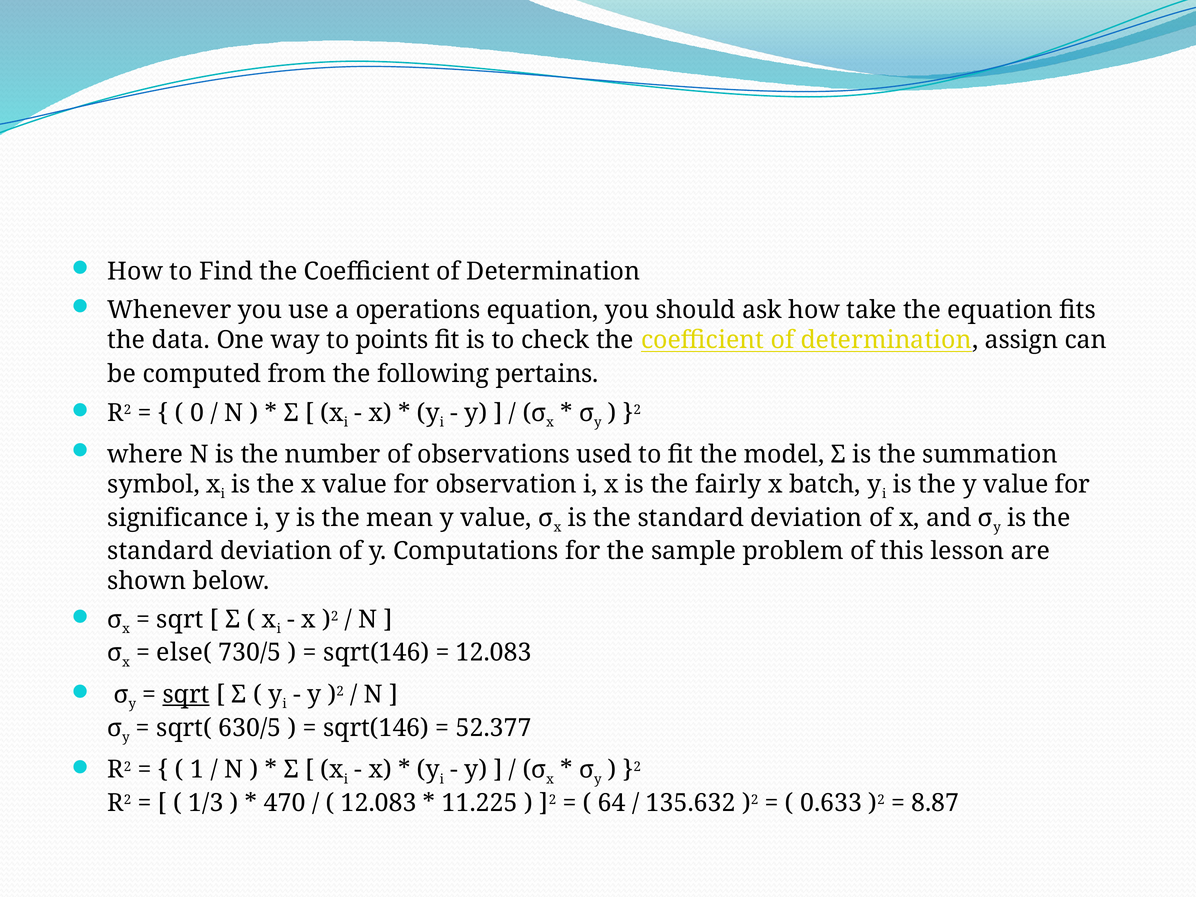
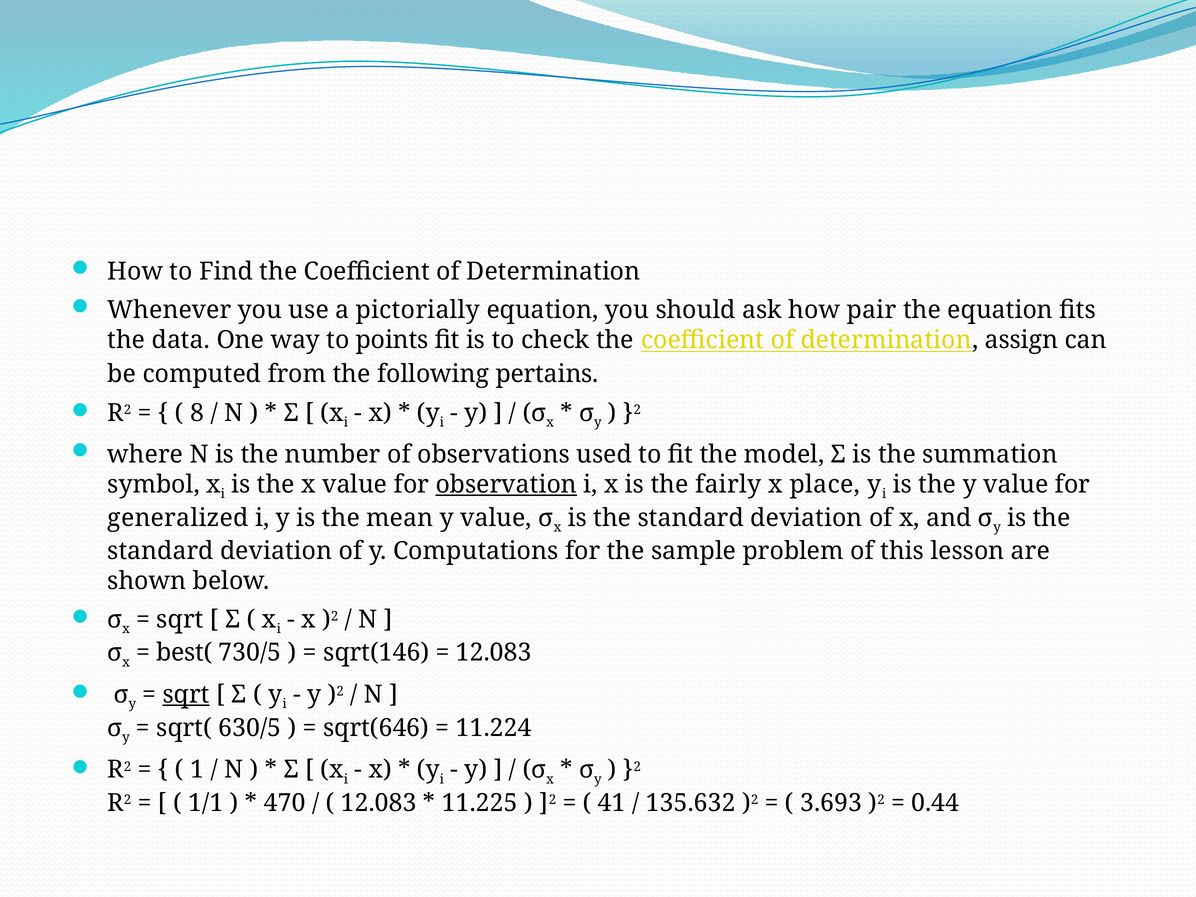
operations: operations -> pictorially (418, 310)
take: take -> pair (871, 310)
0: 0 -> 8 (197, 413)
observation underline: none -> present (506, 485)
batch: batch -> place (825, 485)
significance: significance -> generalized (178, 518)
else(: else( -> best( (184, 653)
sqrt(146: sqrt(146 -> sqrt(646 (376, 728)
52.377: 52.377 -> 11.224 (494, 728)
1/3: 1/3 -> 1/1 (206, 803)
64: 64 -> 41 (612, 803)
0.633: 0.633 -> 3.693 (831, 803)
8.87: 8.87 -> 0.44 (935, 803)
